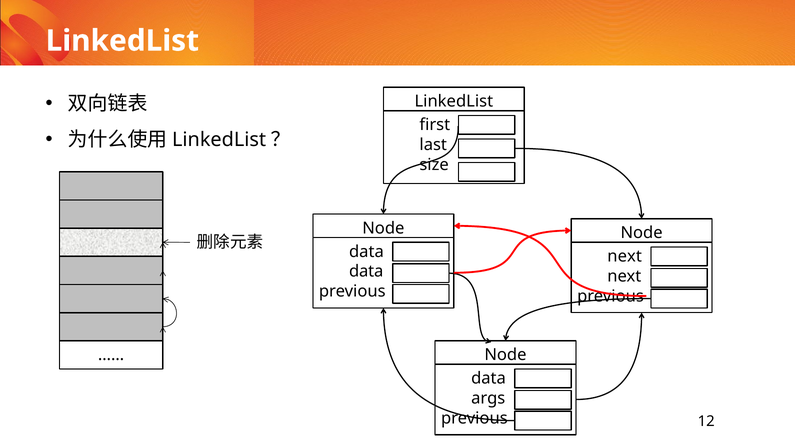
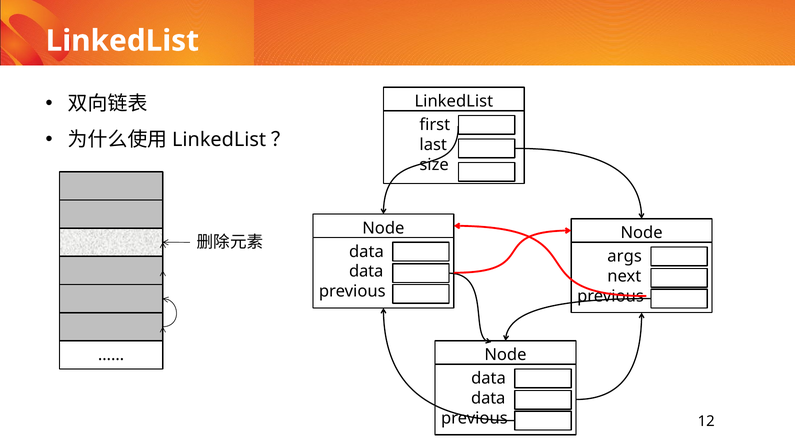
next: next -> args (625, 256)
args: args -> data (488, 398)
